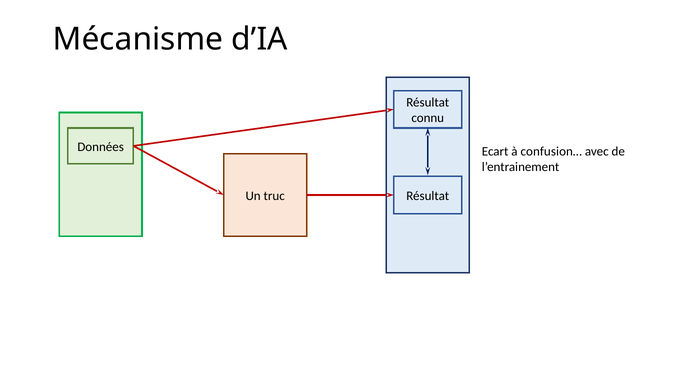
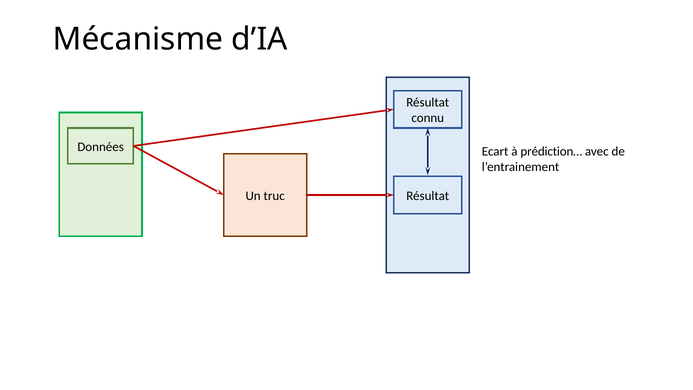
confusion…: confusion… -> prédiction… (551, 151)
